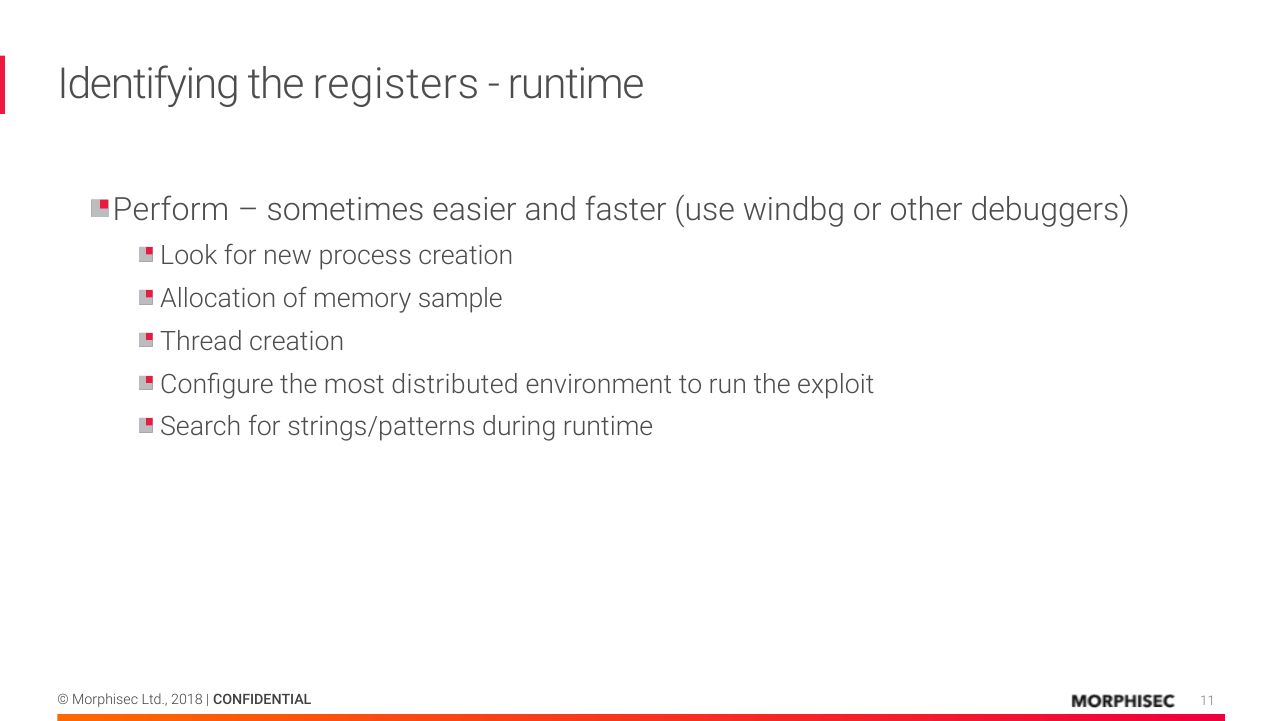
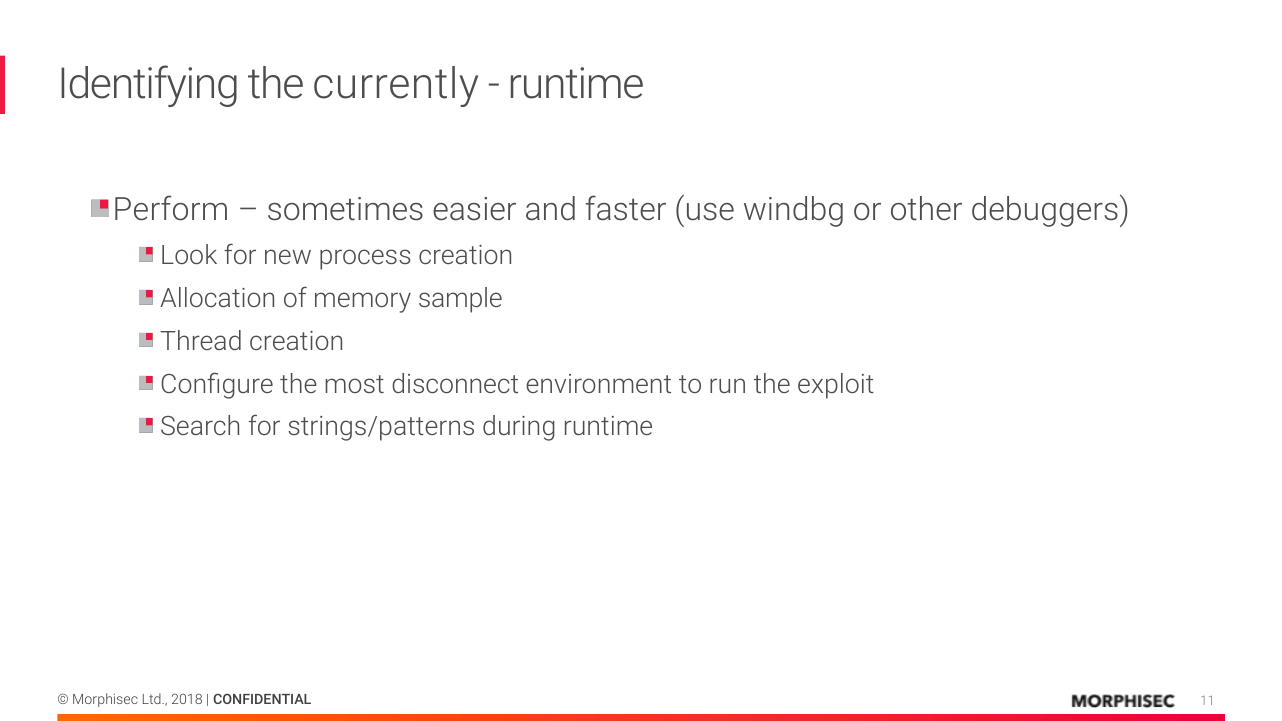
registers: registers -> currently (396, 85)
distributed: distributed -> disconnect (455, 384)
